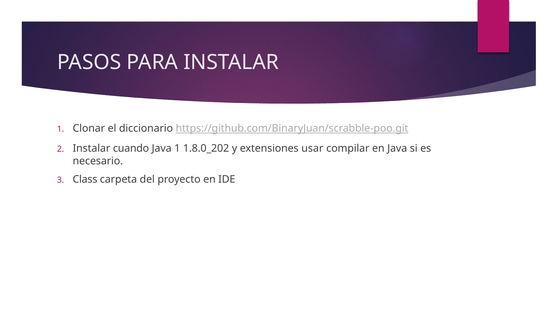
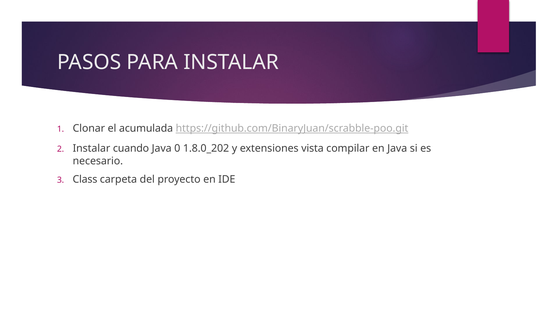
diccionario: diccionario -> acumulada (146, 128)
Java 1: 1 -> 0 (177, 148)
usar: usar -> vista (312, 148)
